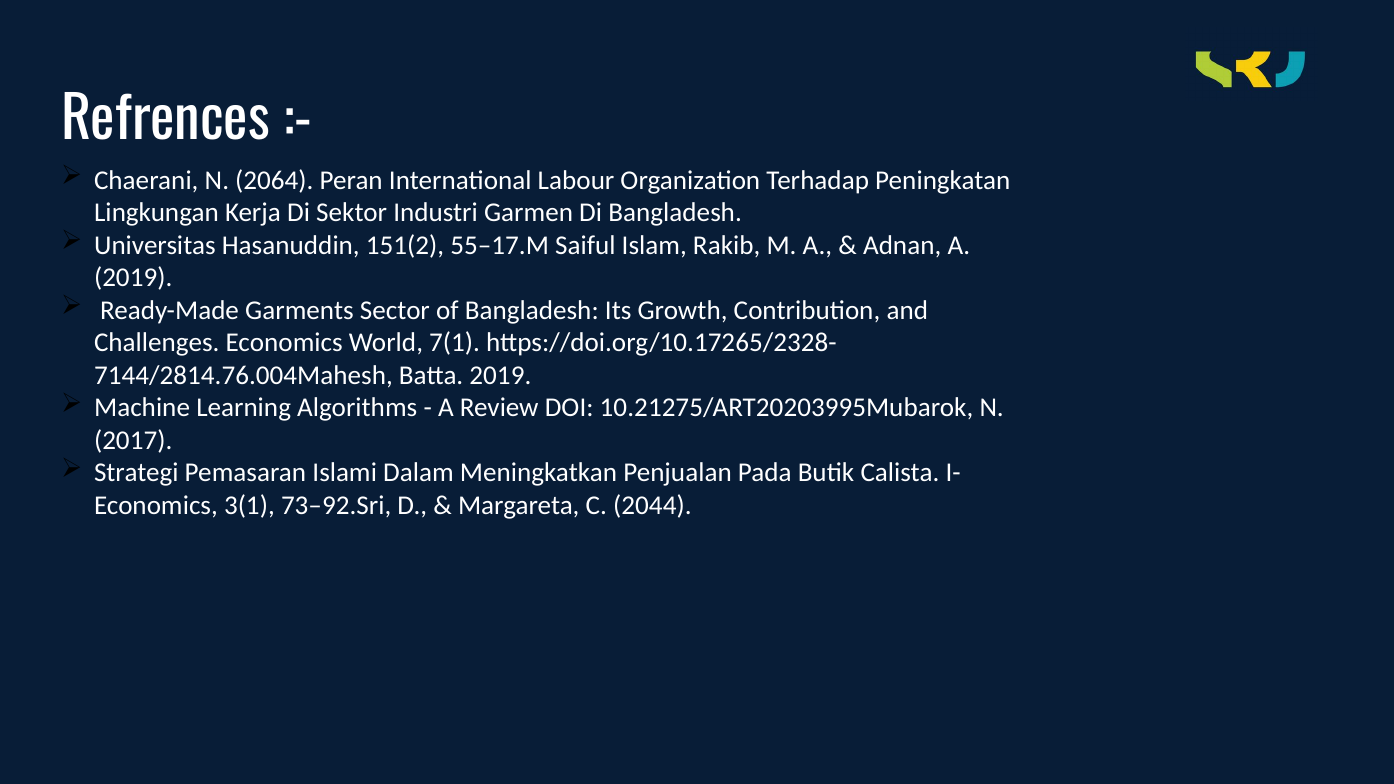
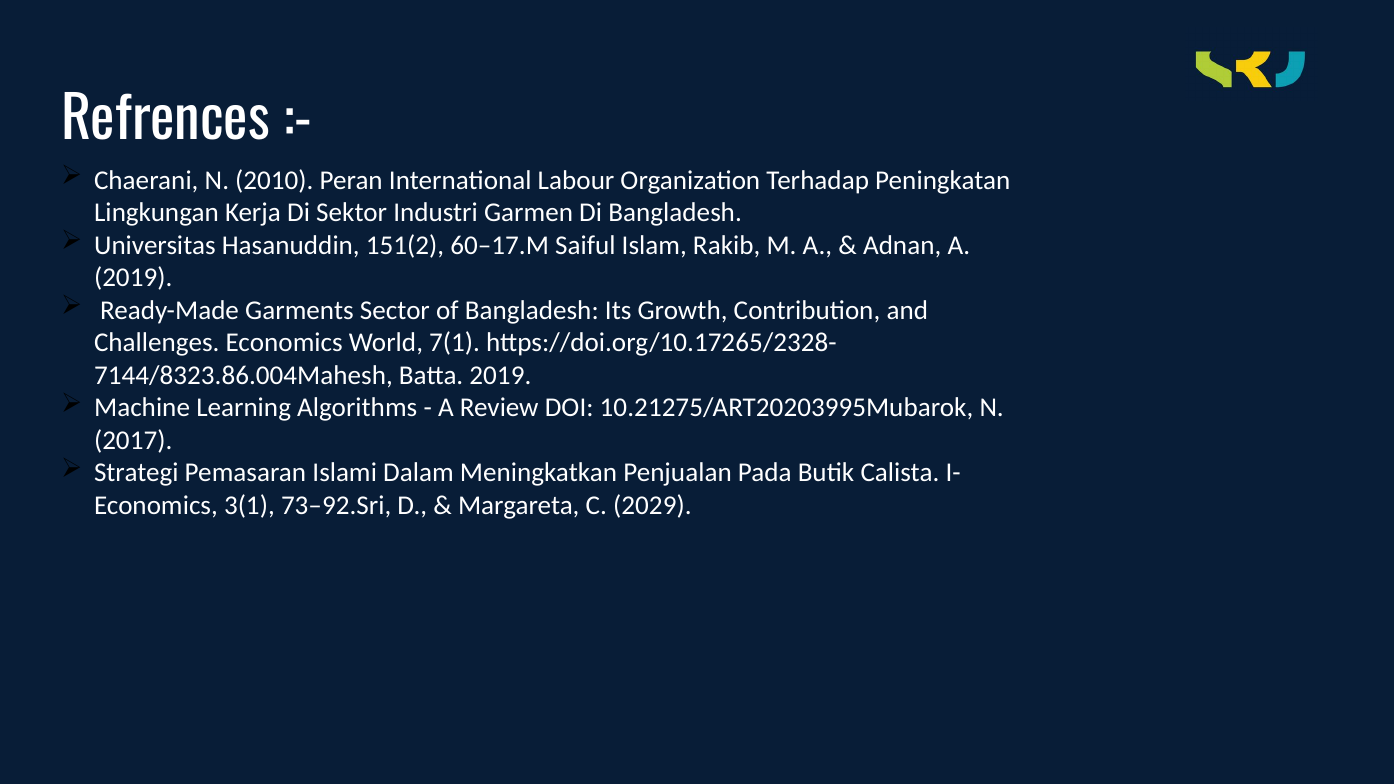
2064: 2064 -> 2010 (274, 180)
55–17.M: 55–17.M -> 60–17.M (500, 245)
7144/2814.76.004Mahesh: 7144/2814.76.004Mahesh -> 7144/8323.86.004Mahesh (243, 376)
2044: 2044 -> 2029 (652, 506)
